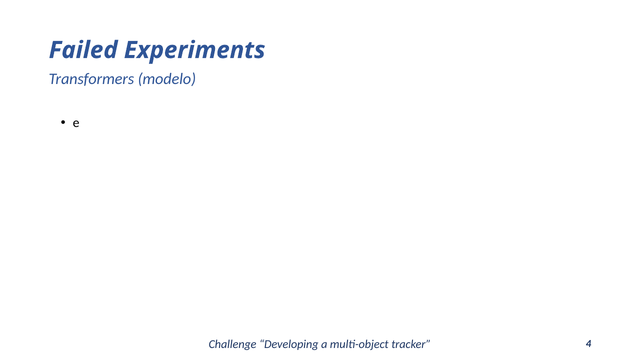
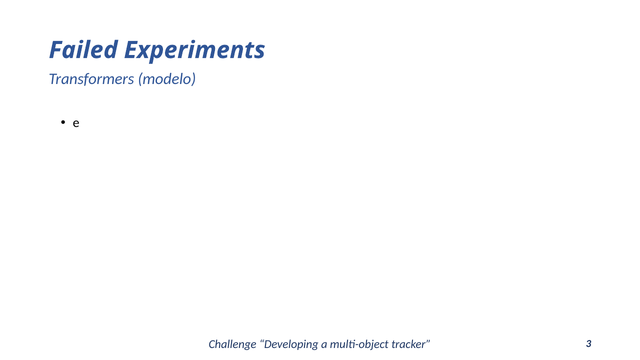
4: 4 -> 3 (589, 344)
